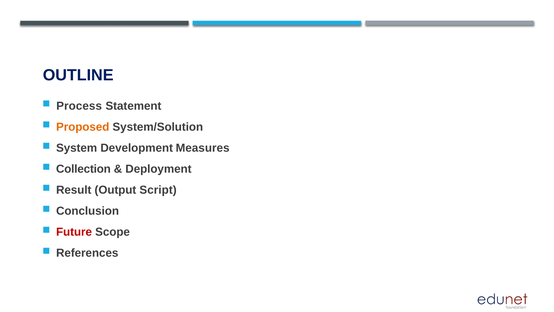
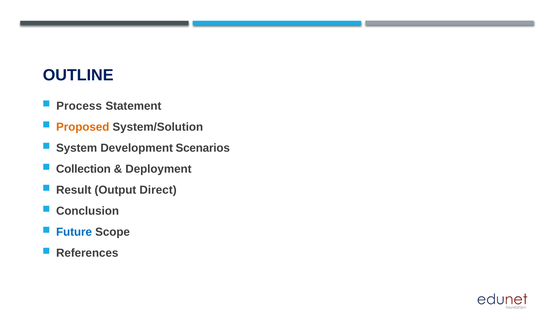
Measures: Measures -> Scenarios (203, 148)
Script: Script -> Direct (158, 190)
Future colour: red -> blue (74, 232)
